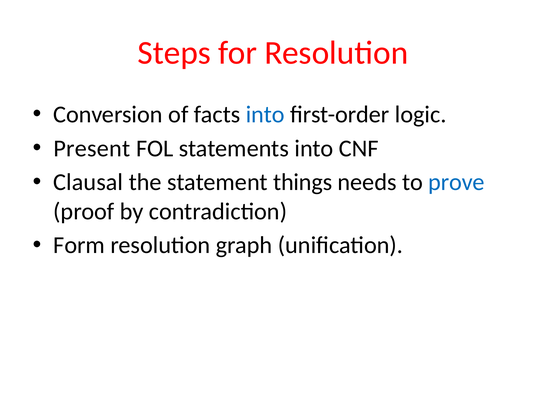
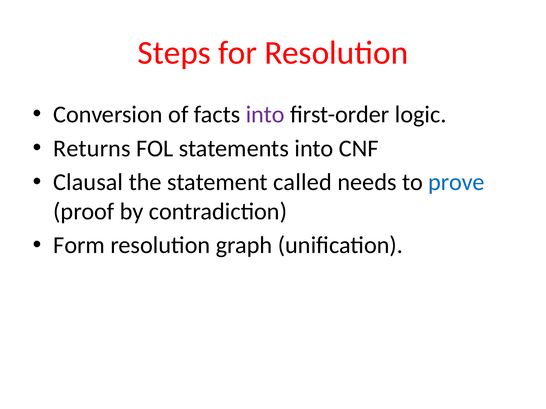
into colour: blue -> purple (265, 115)
Present: Present -> Returns (92, 149)
things: things -> called (303, 183)
